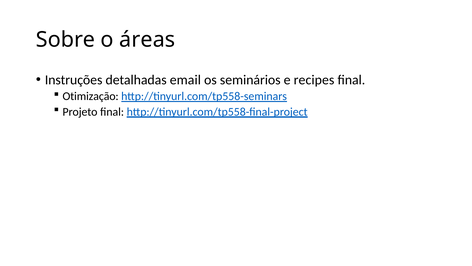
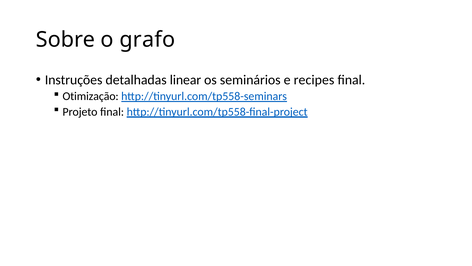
áreas: áreas -> grafo (147, 40)
email: email -> linear (185, 80)
